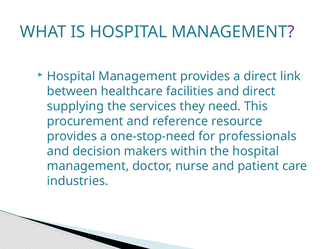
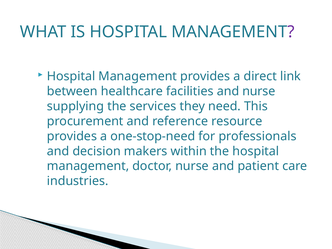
and direct: direct -> nurse (259, 91)
